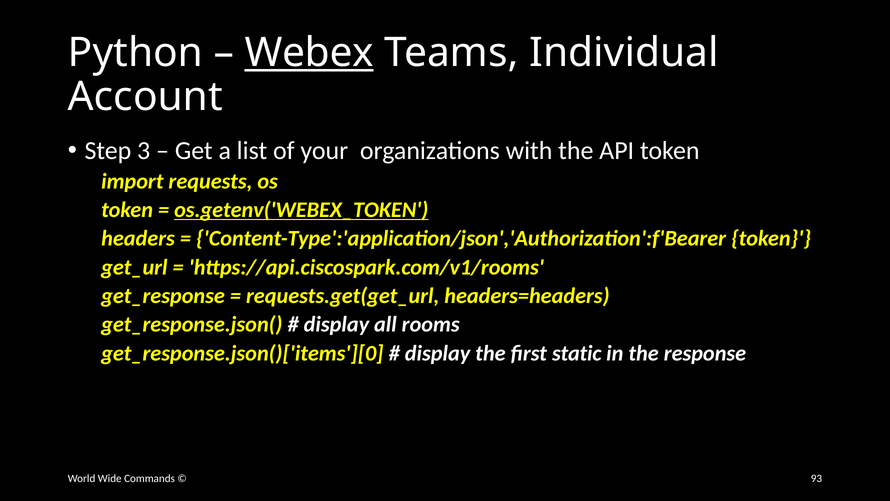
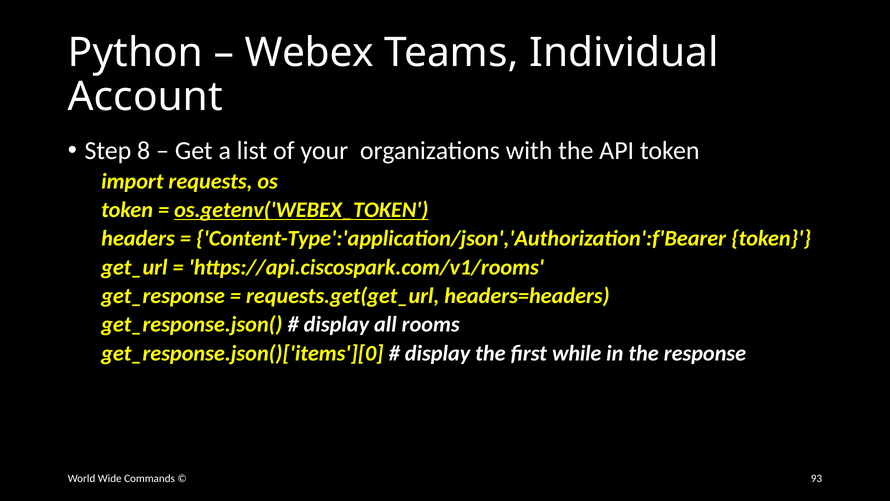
Webex underline: present -> none (309, 53)
3: 3 -> 8 (144, 150)
static: static -> while (577, 353)
